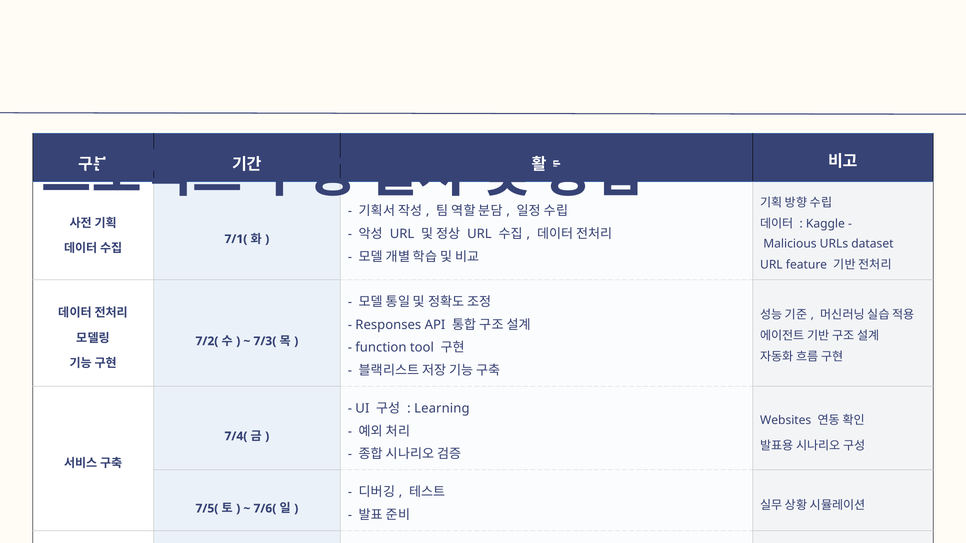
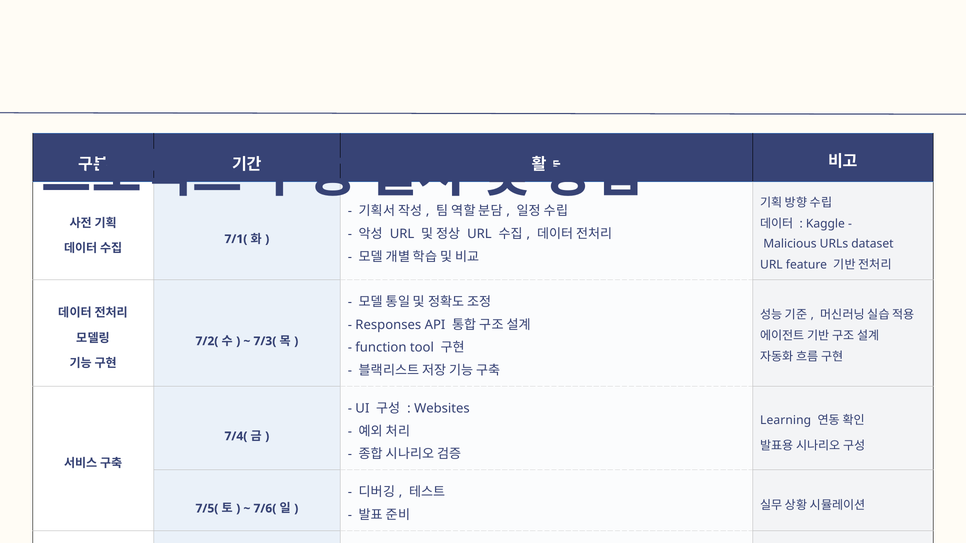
Learning: Learning -> Websites (442, 409)
Websites: Websites -> Learning (786, 421)
